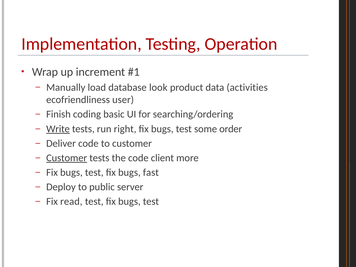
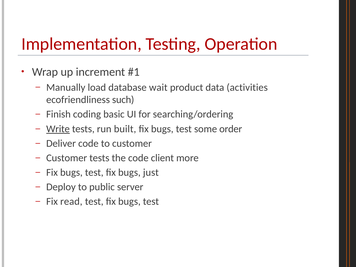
look: look -> wait (158, 87)
user: user -> such (123, 100)
right: right -> built (125, 129)
Customer underline: present -> none (67, 158)
fast: fast -> just (151, 172)
